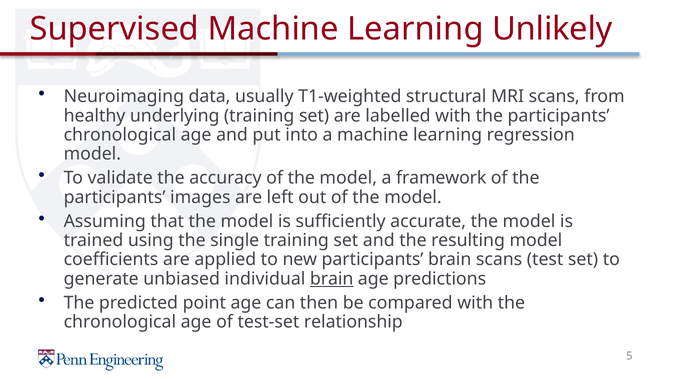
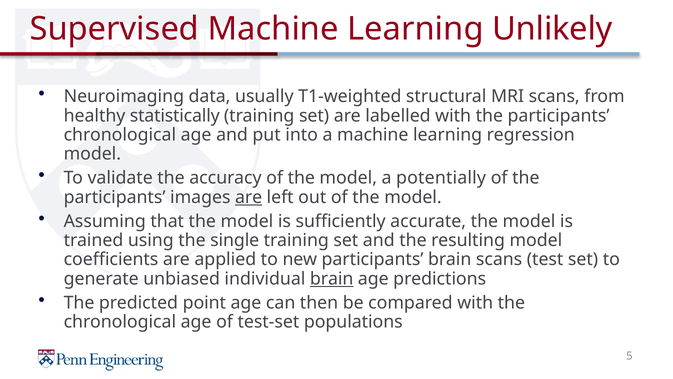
underlying: underlying -> statistically (175, 116)
framework: framework -> potentially (441, 178)
are underline: none -> present (249, 197)
relationship: relationship -> populations (353, 322)
